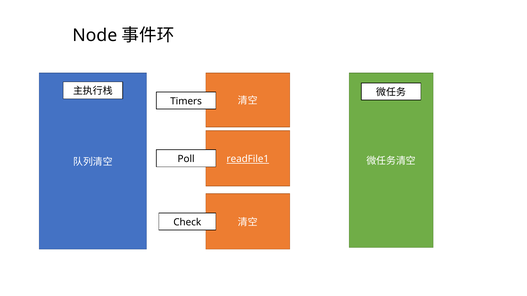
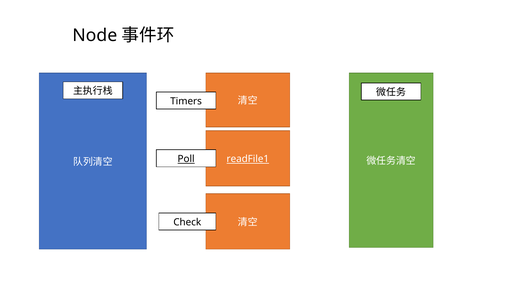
Poll underline: none -> present (186, 159)
